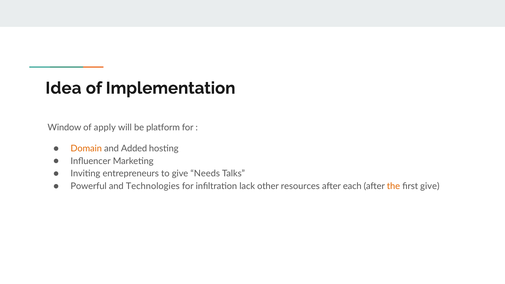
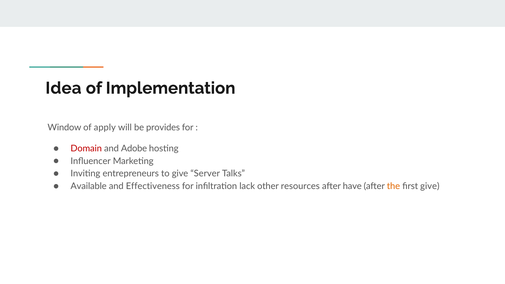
platform: platform -> provides (163, 127)
Domain colour: orange -> red (86, 148)
Added: Added -> Adobe (134, 148)
Needs: Needs -> Server (205, 174)
Powerful: Powerful -> Available (89, 186)
Technologies: Technologies -> Effectiveness (153, 186)
each: each -> have (352, 186)
